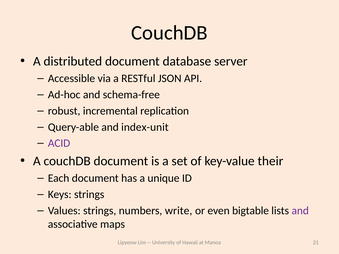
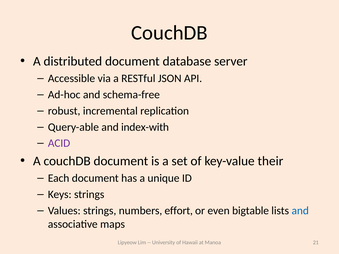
index-unit: index-unit -> index-with (145, 127)
write: write -> effort (179, 211)
and colour: purple -> blue (300, 211)
